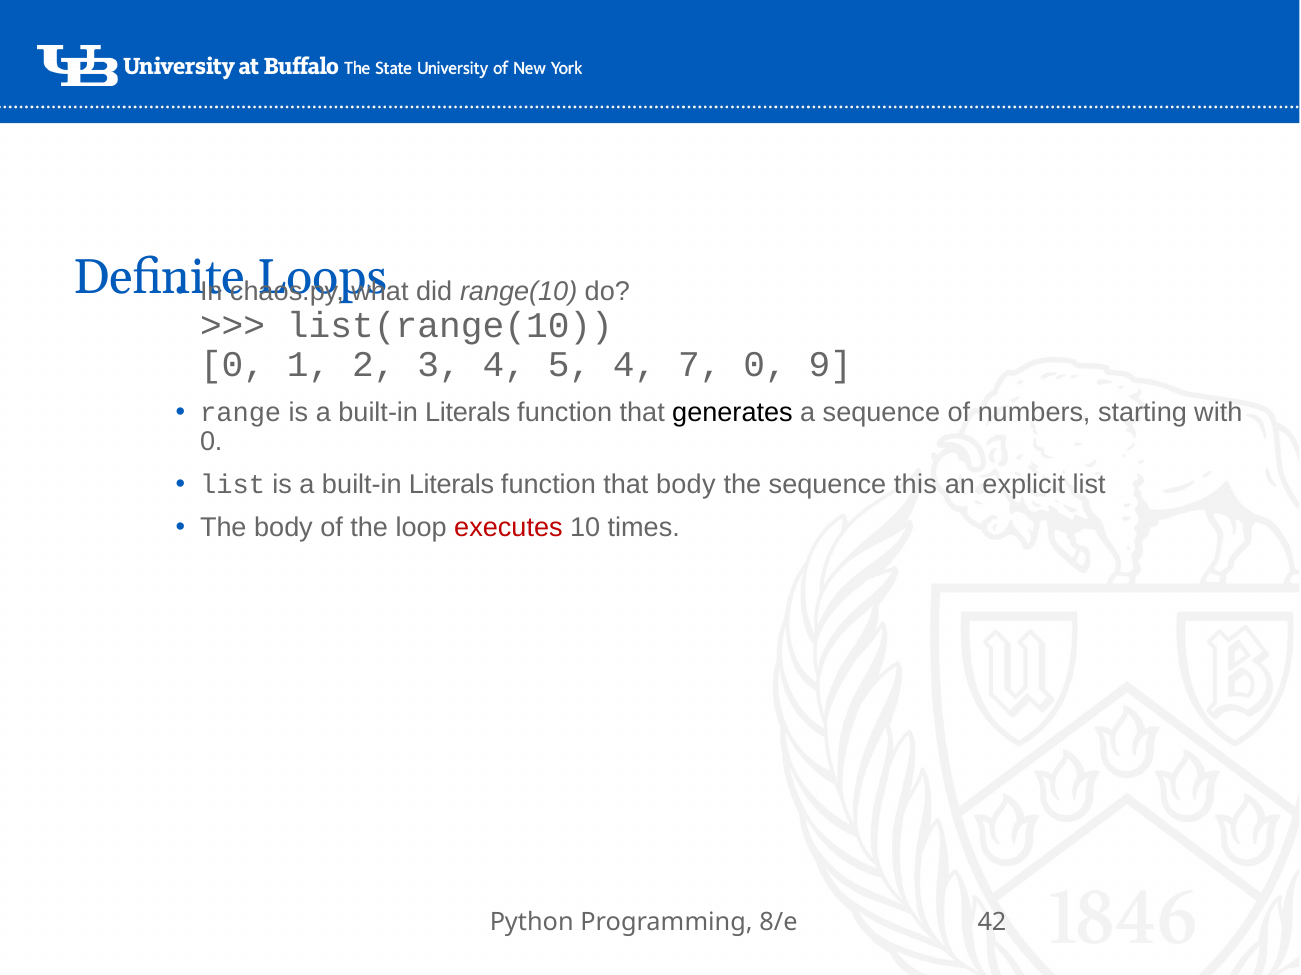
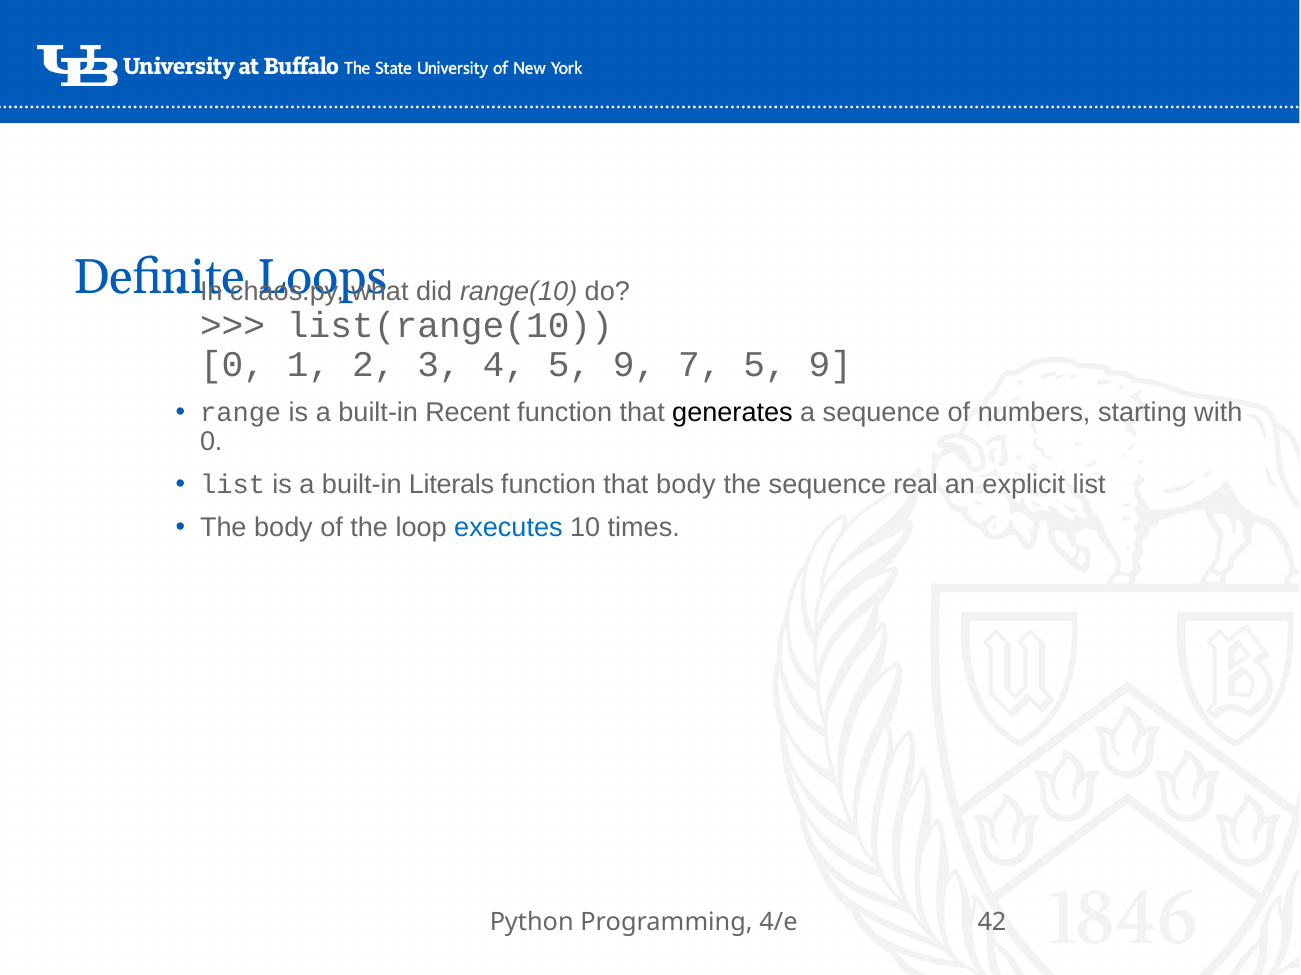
4 5 4: 4 -> 9 (635, 365)
7 0: 0 -> 5 (765, 365)
Literals: Literals -> Recent (468, 413)
this: this -> real (916, 485)
executes colour: red -> blue (508, 528)
8/e: 8/e -> 4/e (778, 923)
